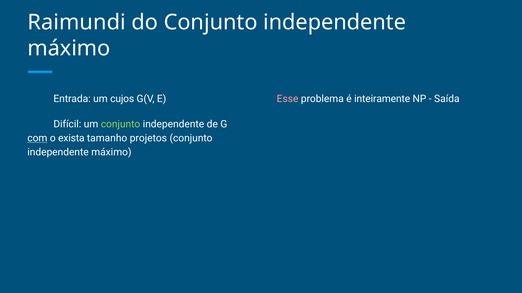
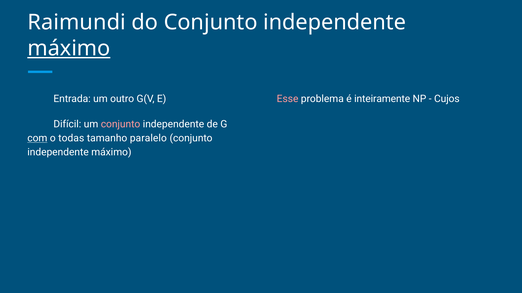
máximo underline: none -> present (69, 49)
cujos: cujos -> outro (122, 99)
Saída: Saída -> Cujos (447, 99)
conjunto colour: light green -> pink (121, 124)
exista: exista -> todas (71, 138)
projetos: projetos -> paralelo (148, 138)
